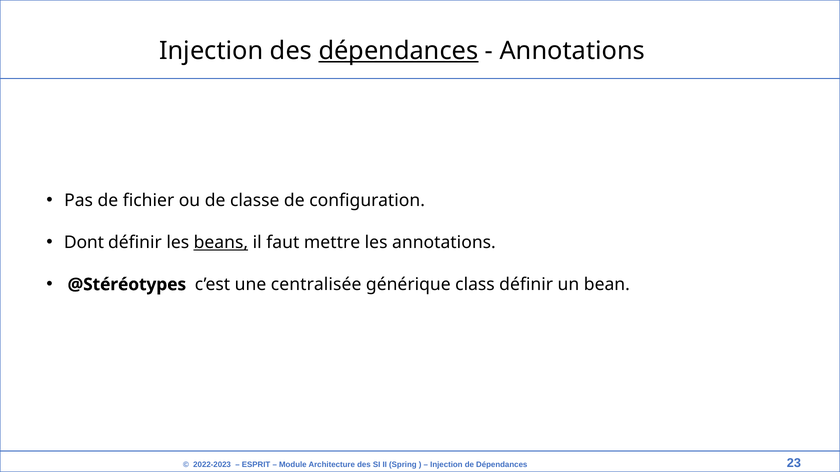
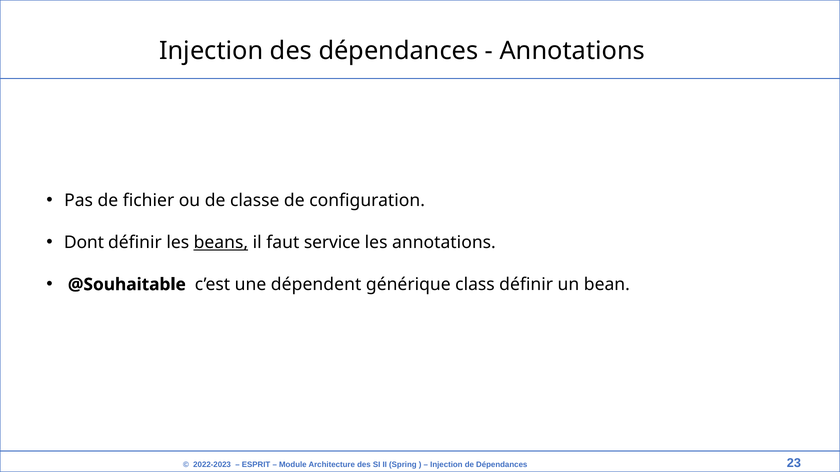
dépendances underline: present -> none (398, 51)
mettre: mettre -> service (332, 243)
@Stéréotypes: @Stéréotypes -> @Souhaitable (127, 285)
centralisée: centralisée -> dépendent (316, 285)
